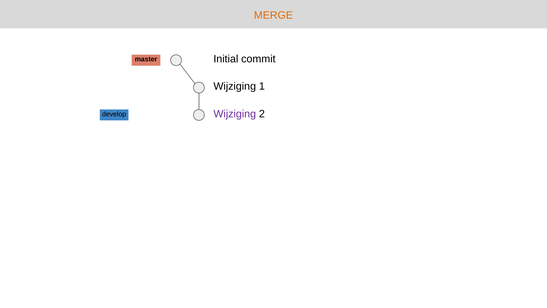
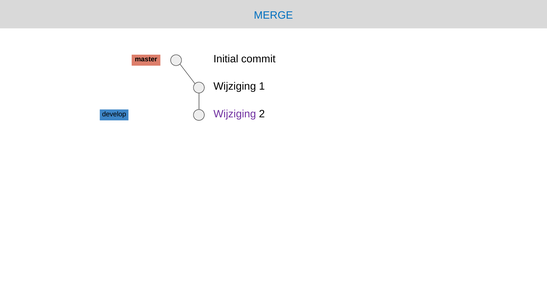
MERGE colour: orange -> blue (273, 15)
